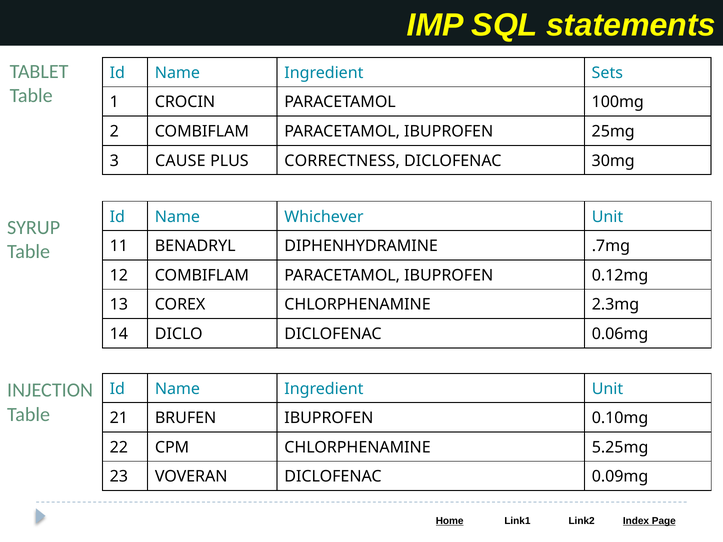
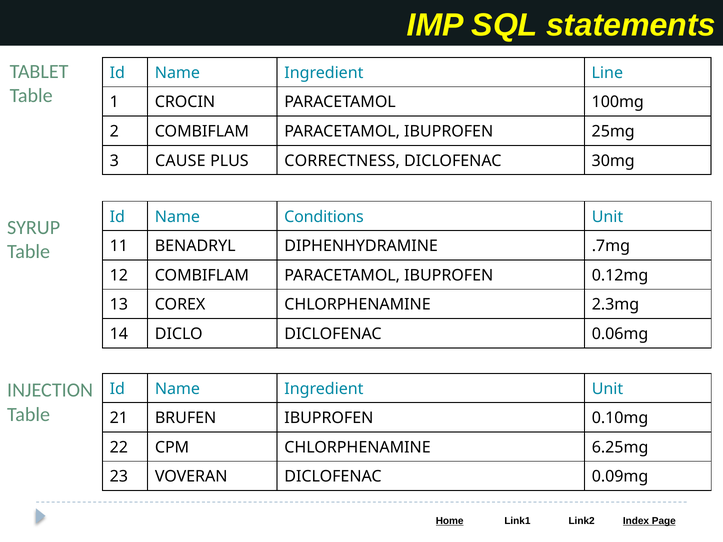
Sets: Sets -> Line (607, 73)
Whichever: Whichever -> Conditions (324, 217)
5.25mg: 5.25mg -> 6.25mg (620, 448)
